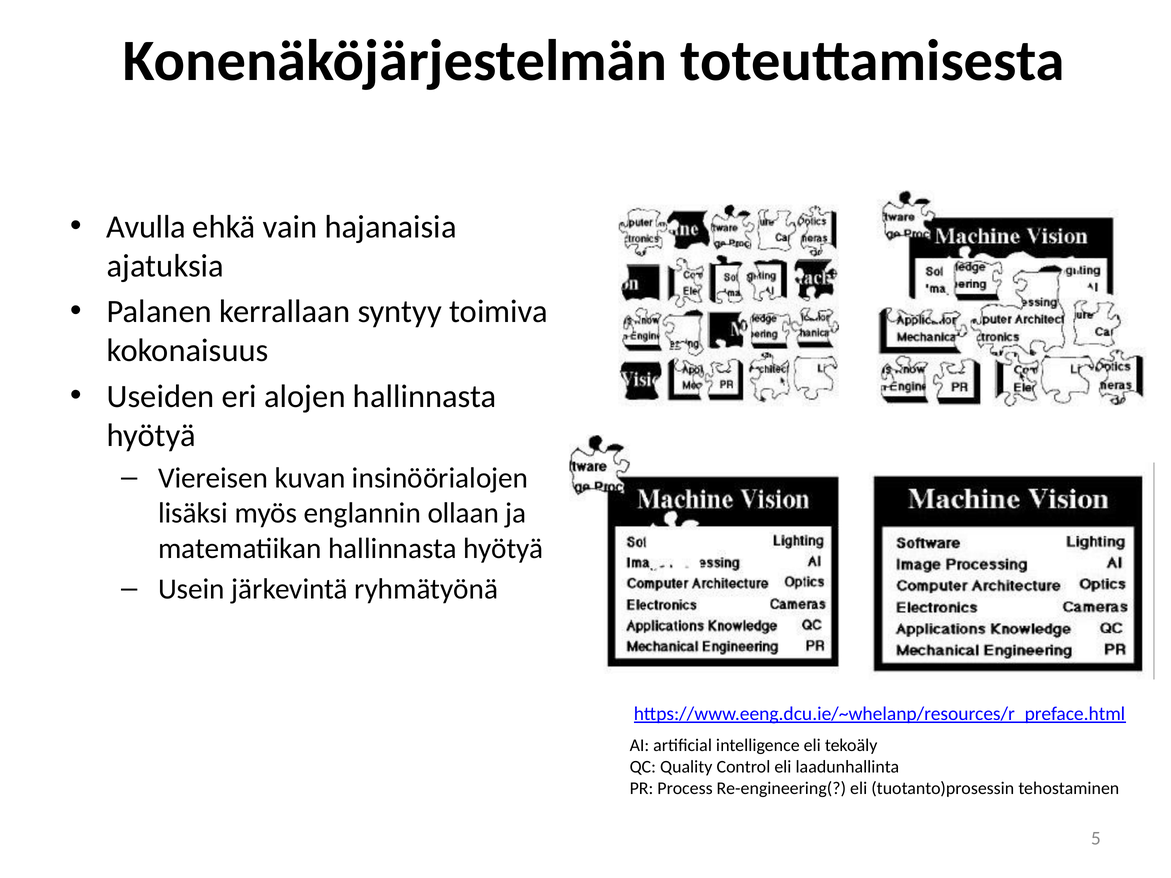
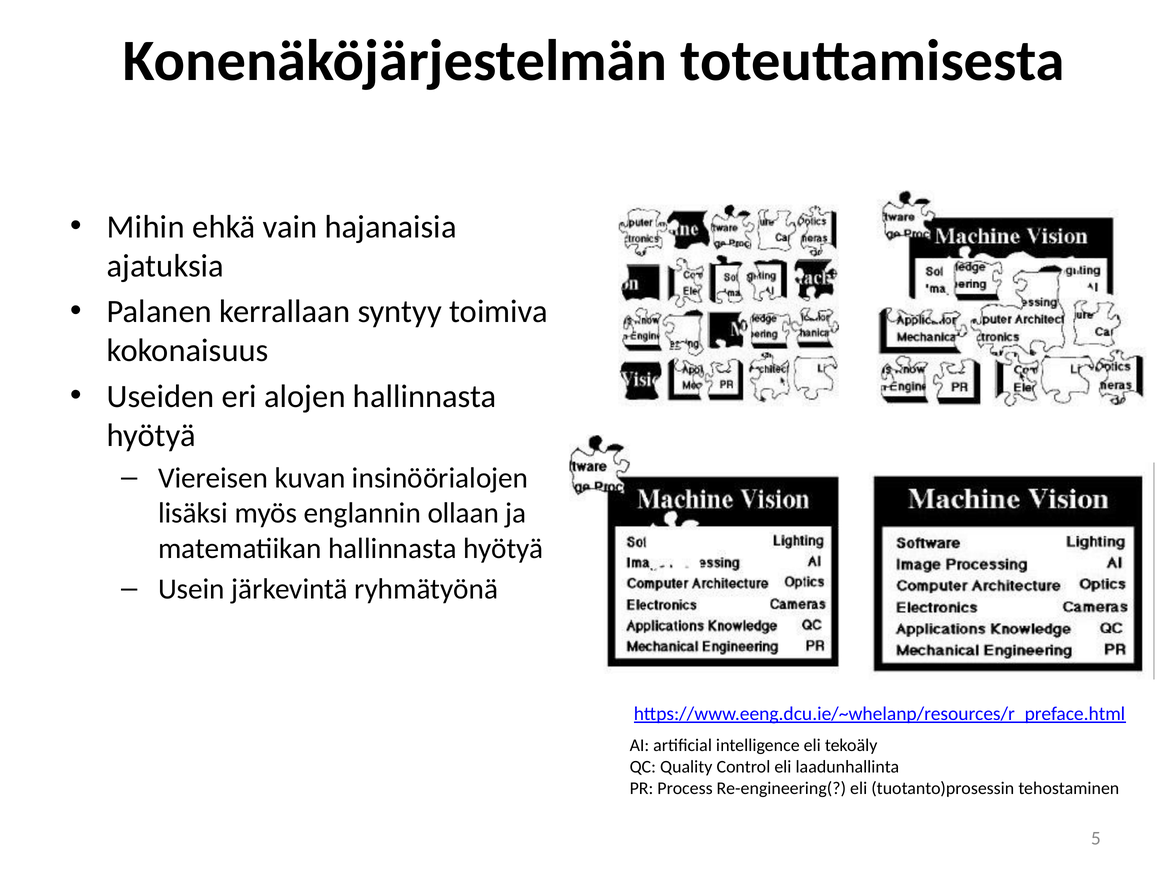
Avulla: Avulla -> Mihin (146, 227)
